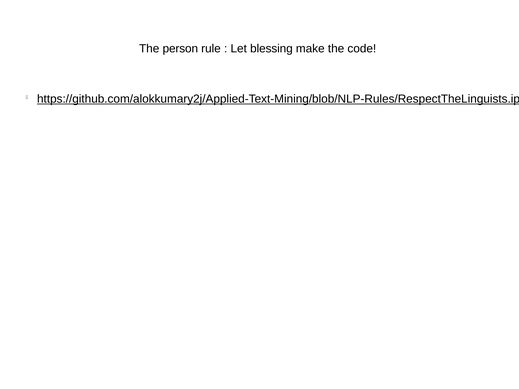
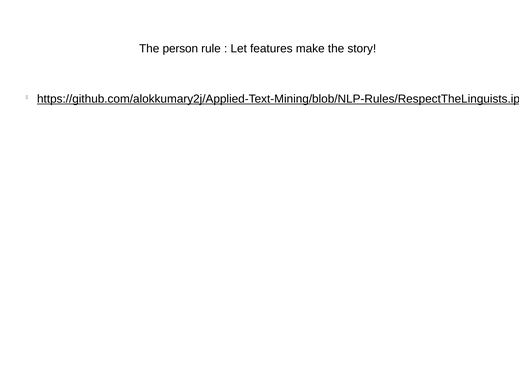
blessing: blessing -> features (271, 49)
code: code -> story (362, 49)
